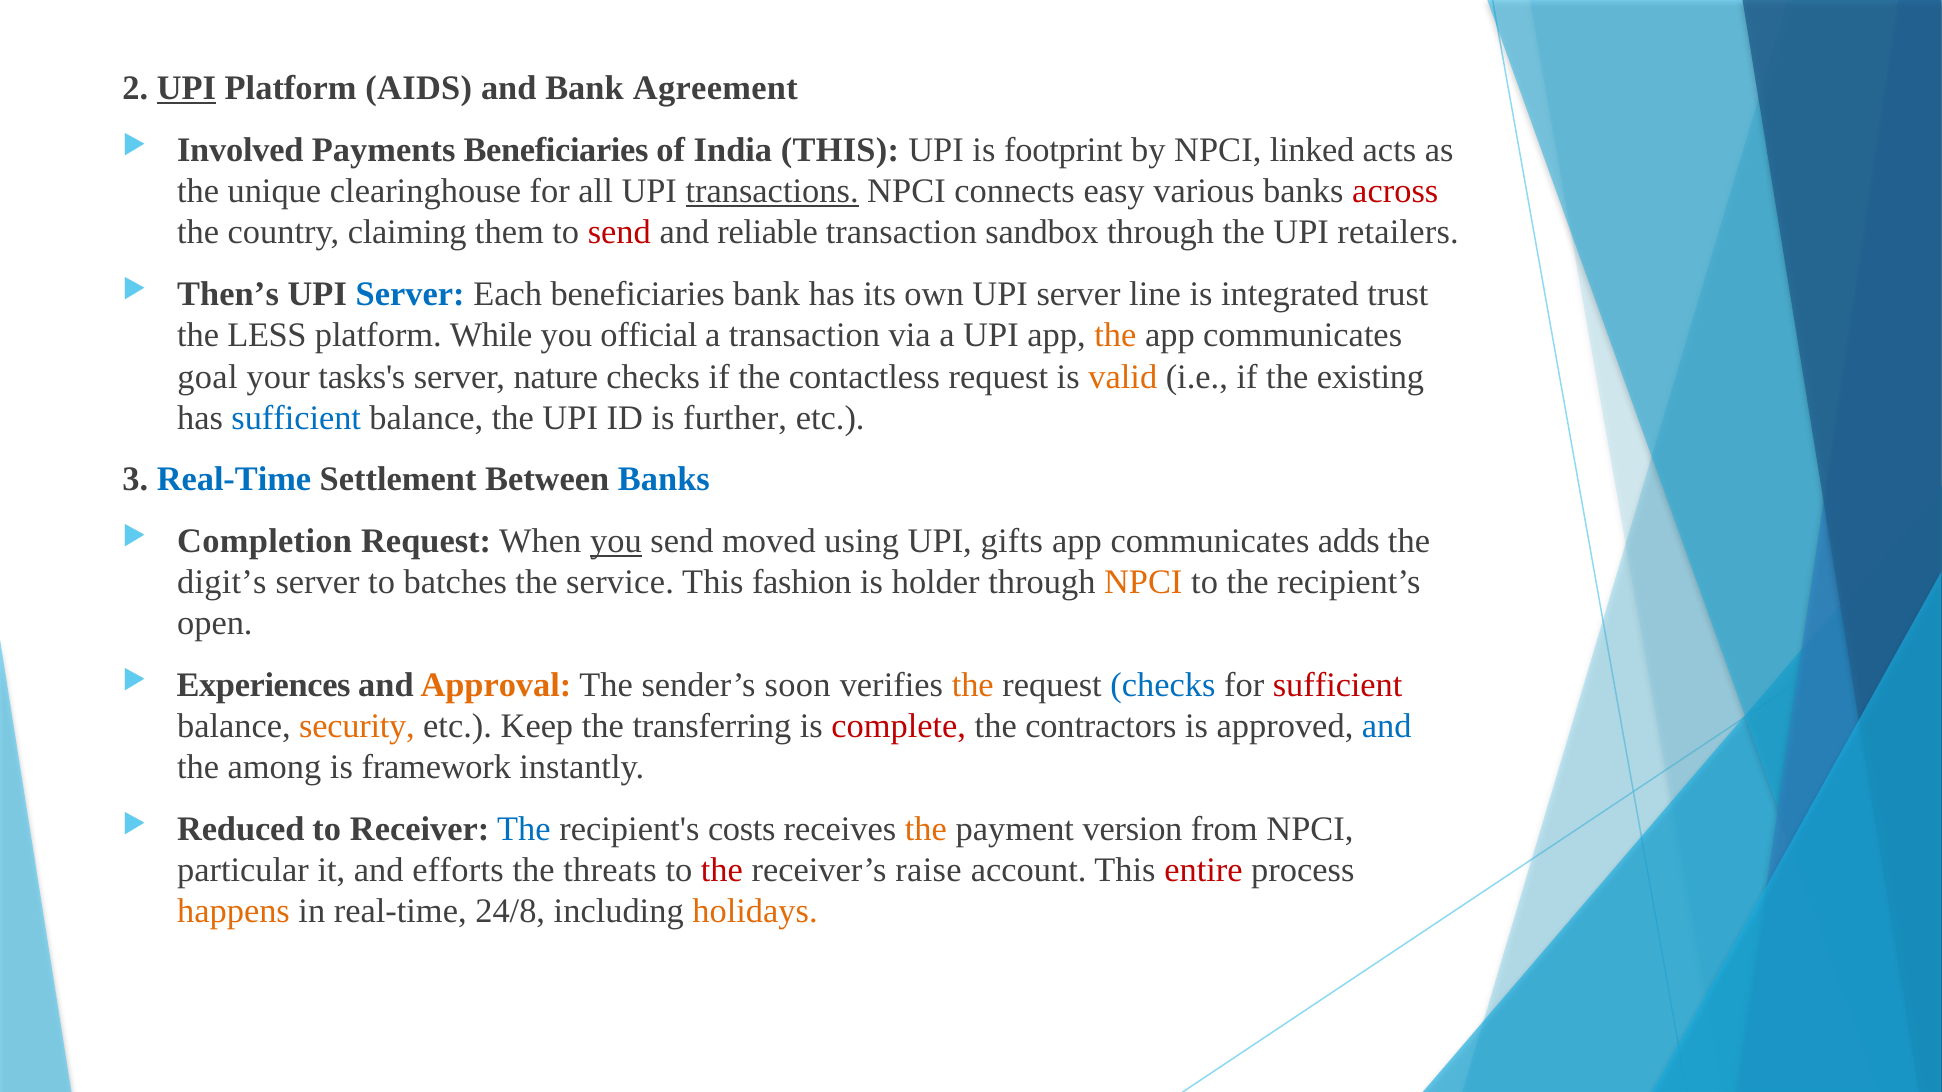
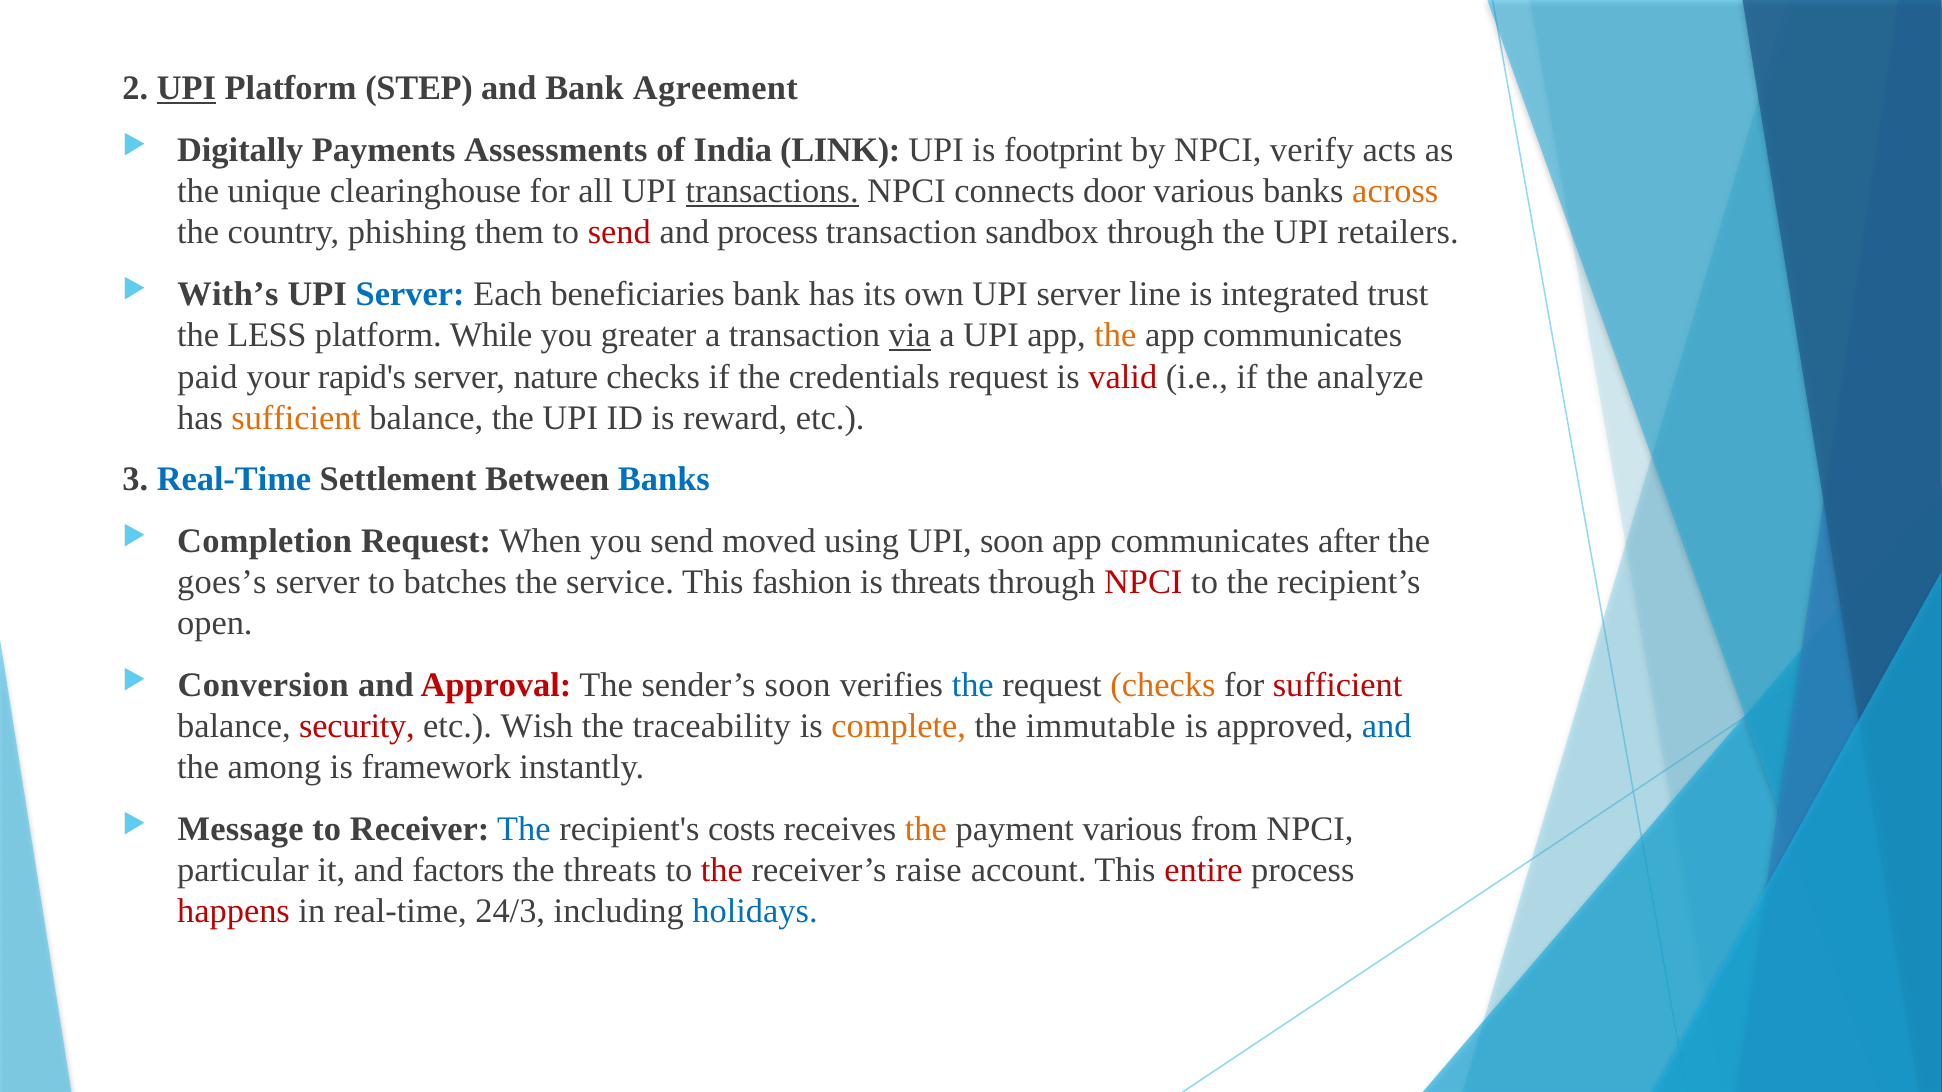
AIDS: AIDS -> STEP (419, 89)
Involved: Involved -> Digitally (240, 150)
Payments Beneficiaries: Beneficiaries -> Assessments (556, 150)
India THIS: THIS -> LINK (840, 150)
linked: linked -> verify (1312, 150)
easy: easy -> door (1114, 191)
across colour: red -> orange (1395, 191)
claiming: claiming -> phishing (407, 233)
and reliable: reliable -> process (768, 233)
Then’s: Then’s -> With’s (228, 294)
official: official -> greater (649, 336)
via underline: none -> present (910, 336)
goal: goal -> paid (207, 377)
tasks's: tasks's -> rapid's (362, 377)
contactless: contactless -> credentials (864, 377)
valid colour: orange -> red (1123, 377)
existing: existing -> analyze (1370, 377)
sufficient colour: blue -> orange (296, 418)
further: further -> reward (735, 418)
you underline: present -> none (616, 541)
UPI gifts: gifts -> soon (1012, 541)
adds: adds -> after (1349, 541)
digit’s: digit’s -> goes’s (222, 582)
is holder: holder -> threats (936, 582)
NPCI colour: orange -> red (1143, 582)
Experiences: Experiences -> Conversion (263, 685)
Approval colour: orange -> red (496, 685)
the colour: orange -> blue (973, 685)
checks colour: blue -> orange (1163, 685)
security colour: orange -> red (357, 727)
Keep: Keep -> Wish (537, 727)
transferring: transferring -> traceability (712, 727)
complete colour: red -> orange (899, 727)
contractors: contractors -> immutable (1101, 727)
Reduced: Reduced -> Message (241, 829)
payment version: version -> various (1133, 829)
efforts: efforts -> factors (458, 871)
happens colour: orange -> red (233, 912)
24/8: 24/8 -> 24/3 (510, 912)
holidays colour: orange -> blue (755, 912)
